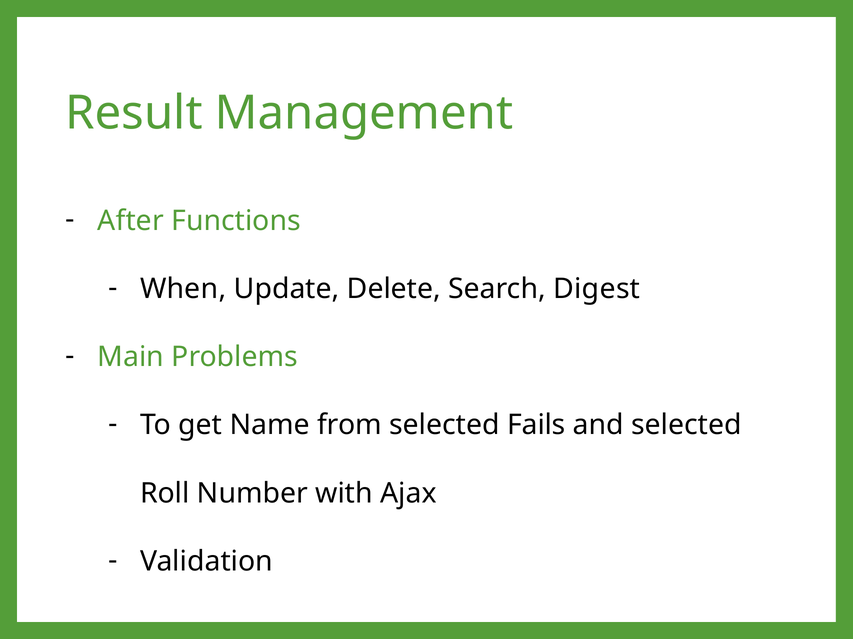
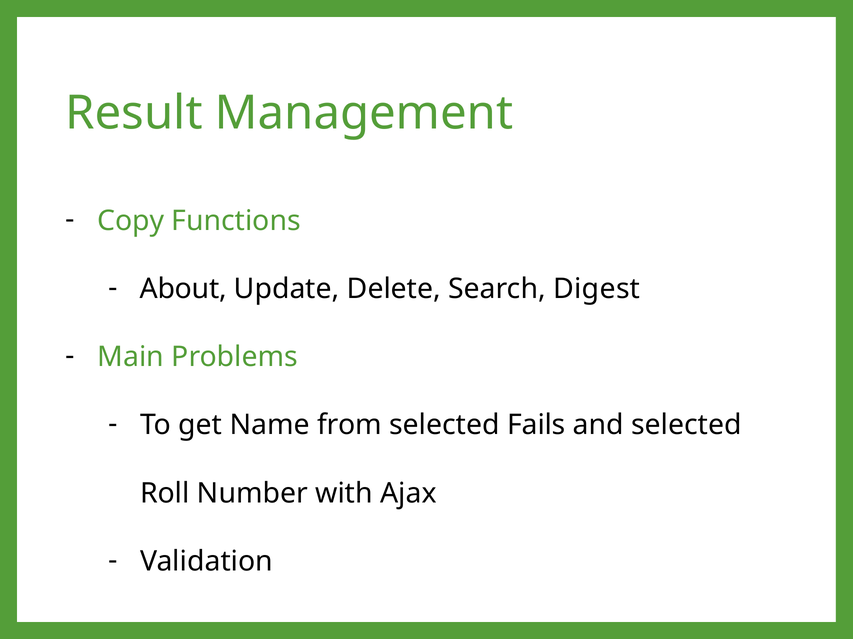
After: After -> Copy (131, 221)
When: When -> About (183, 289)
